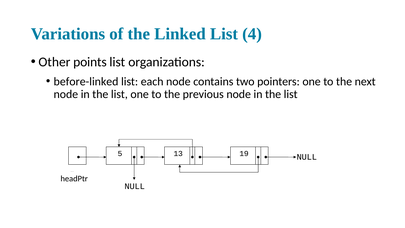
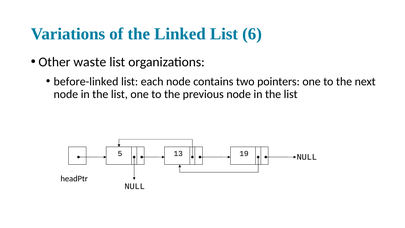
4: 4 -> 6 (252, 34)
points: points -> waste (90, 62)
